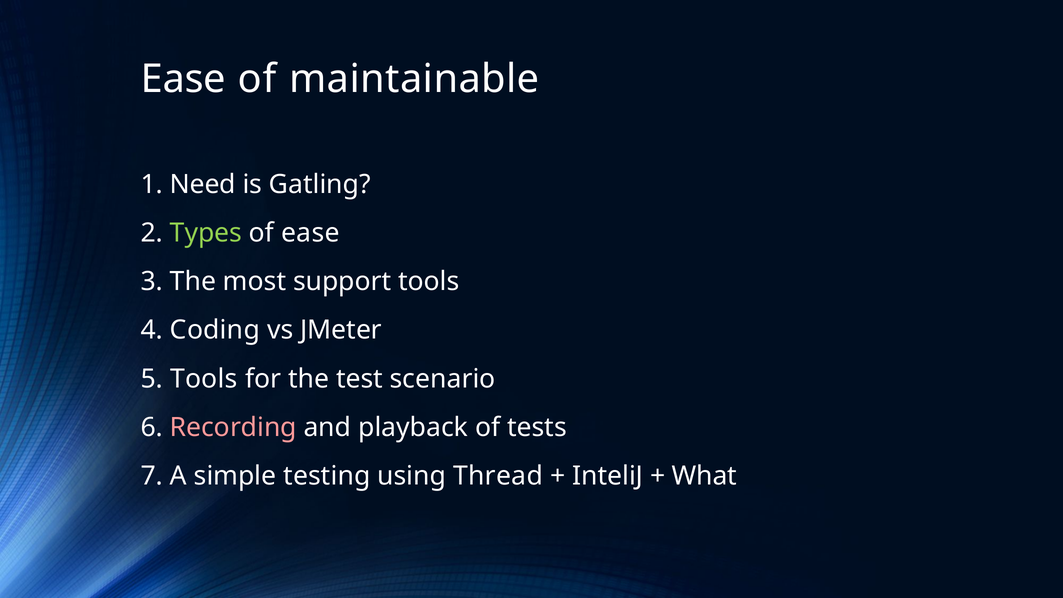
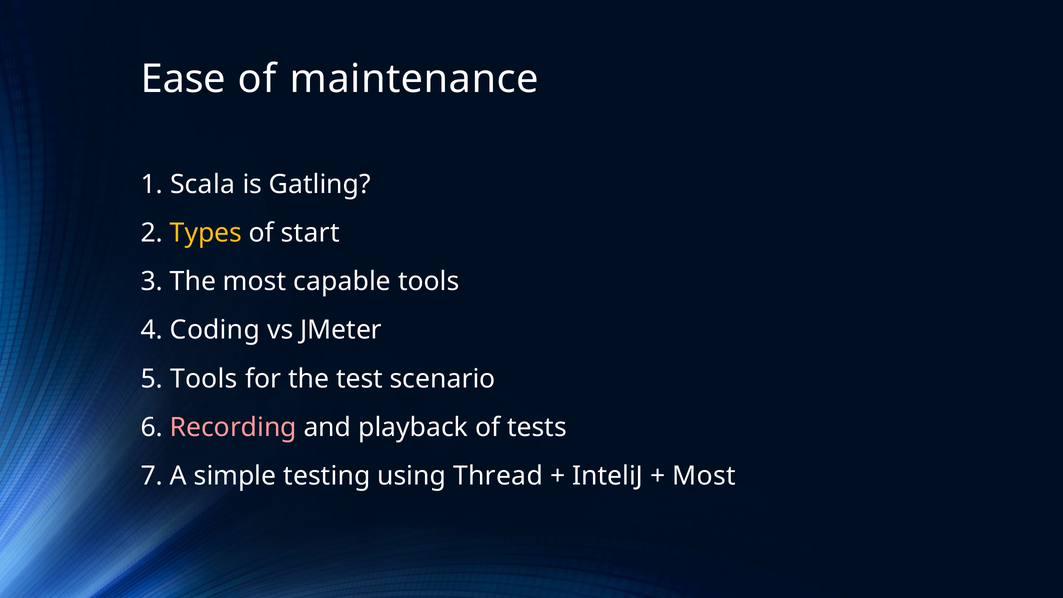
maintainable: maintainable -> maintenance (414, 79)
Need: Need -> Scala (203, 184)
Types colour: light green -> yellow (206, 233)
of ease: ease -> start (310, 233)
support: support -> capable (342, 282)
What: What -> Most (704, 476)
